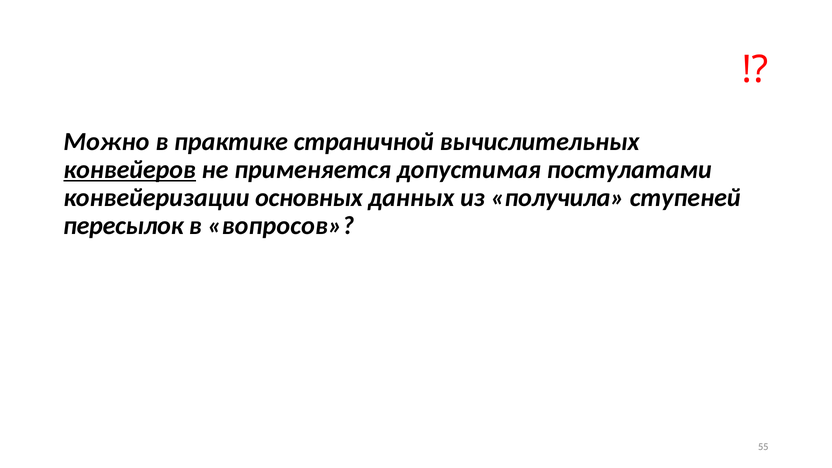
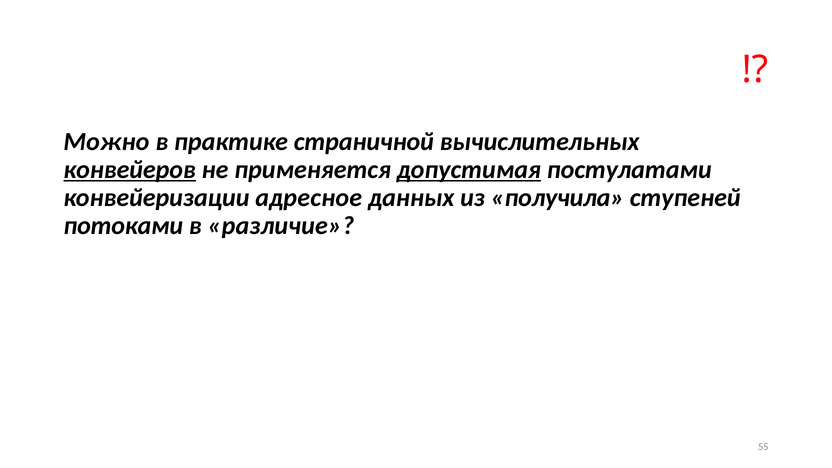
допустимая underline: none -> present (469, 170)
основных: основных -> адресное (309, 198)
пересылок: пересылок -> потоками (123, 226)
вопросов: вопросов -> различие (281, 226)
